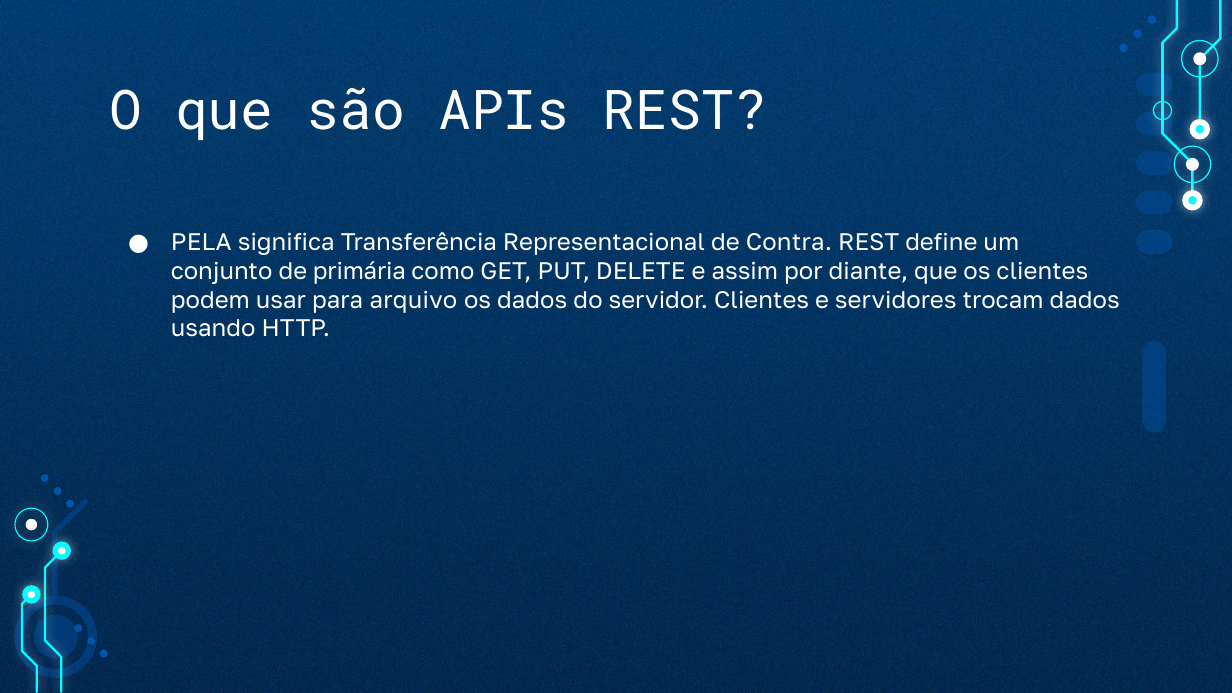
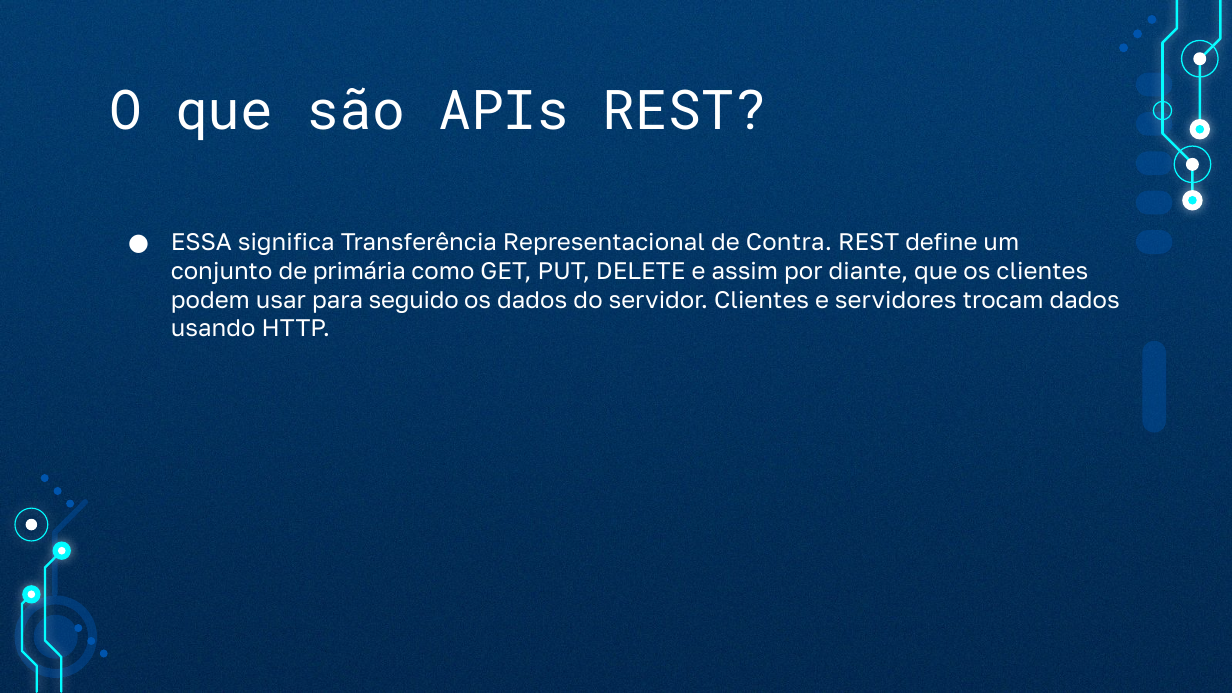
PELA: PELA -> ESSA (201, 243)
arquivo: arquivo -> seguido (414, 300)
